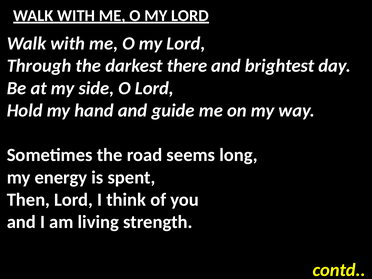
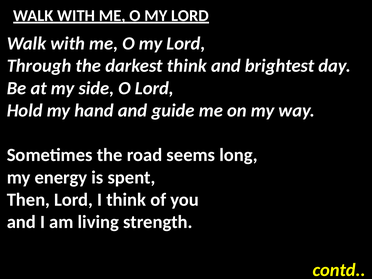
darkest there: there -> think (187, 66)
